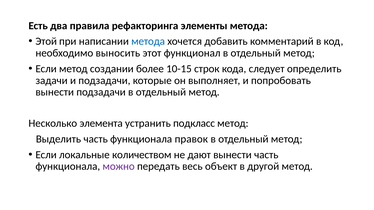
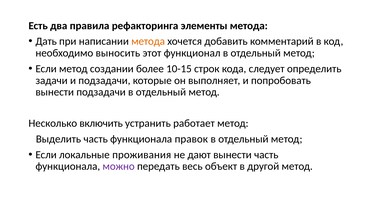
Этой: Этой -> Дать (46, 41)
метода colour: blue -> orange (148, 41)
элемента: элемента -> включить (101, 124)
подкласс: подкласс -> работает (194, 124)
количеством: количеством -> проживания (142, 155)
